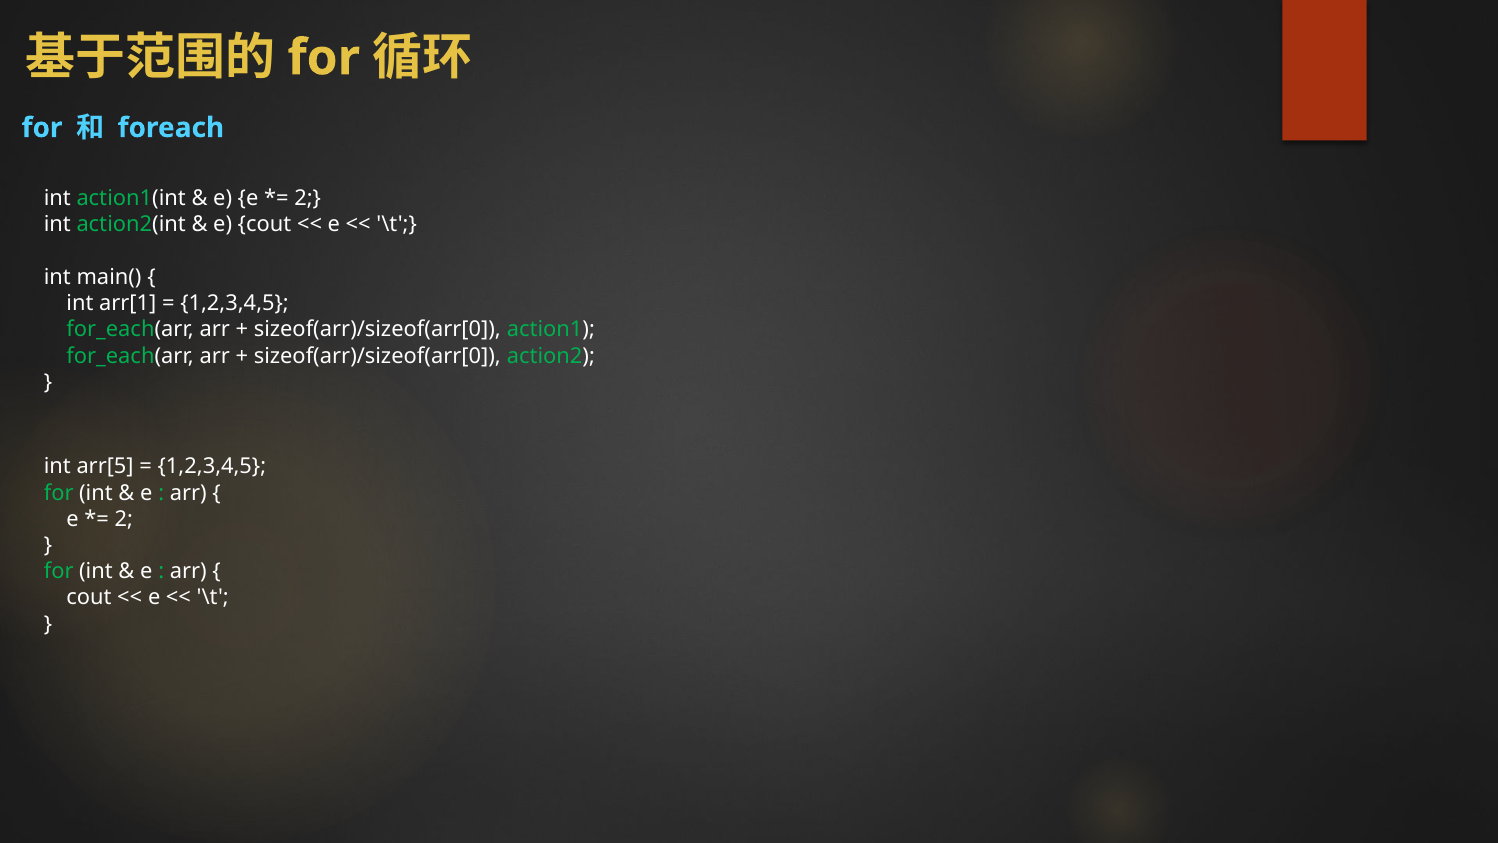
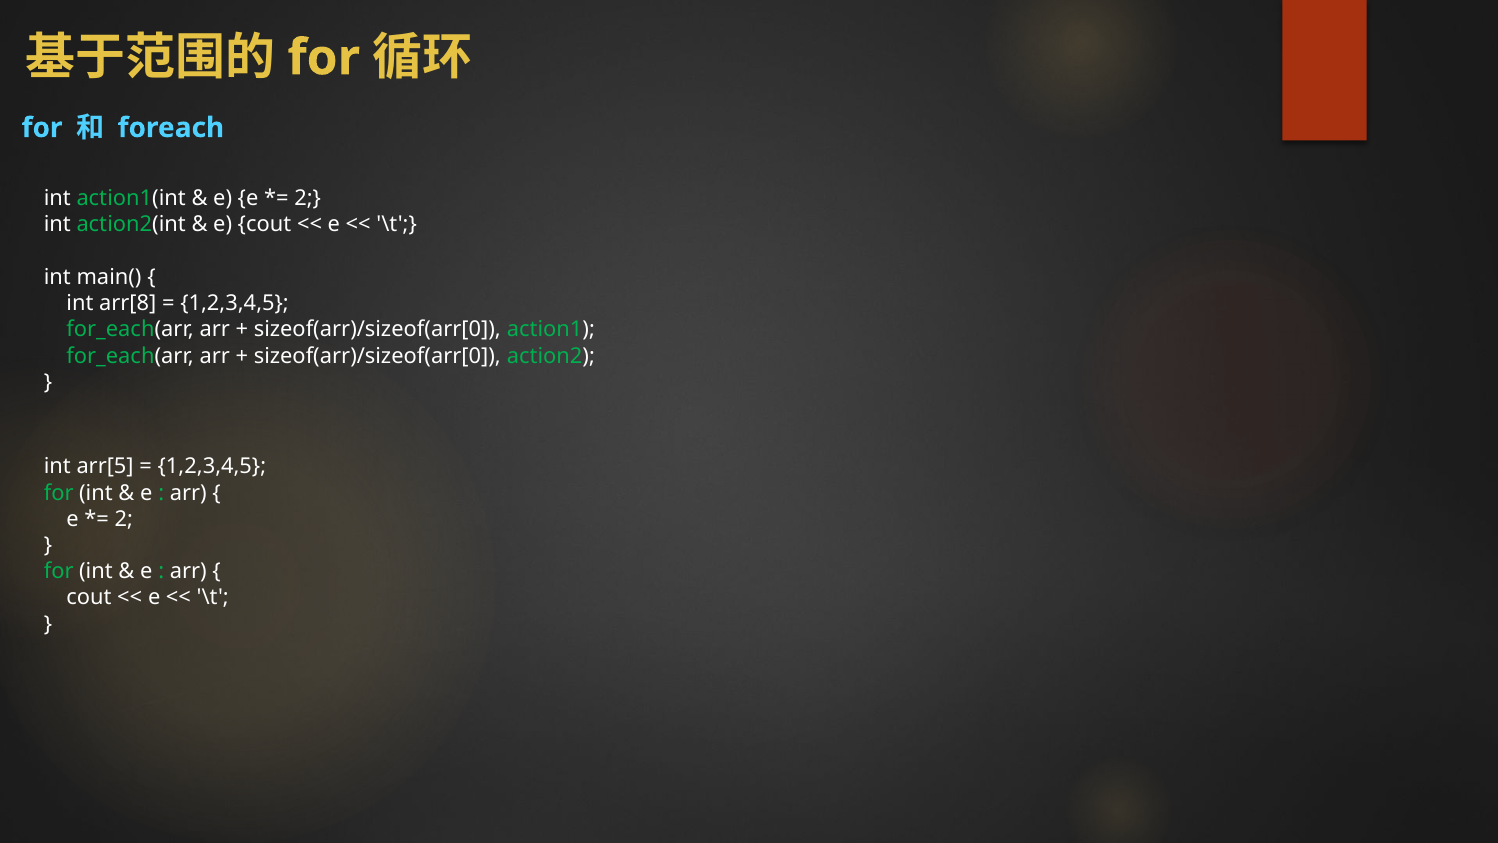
arr[1: arr[1 -> arr[8 (128, 303)
